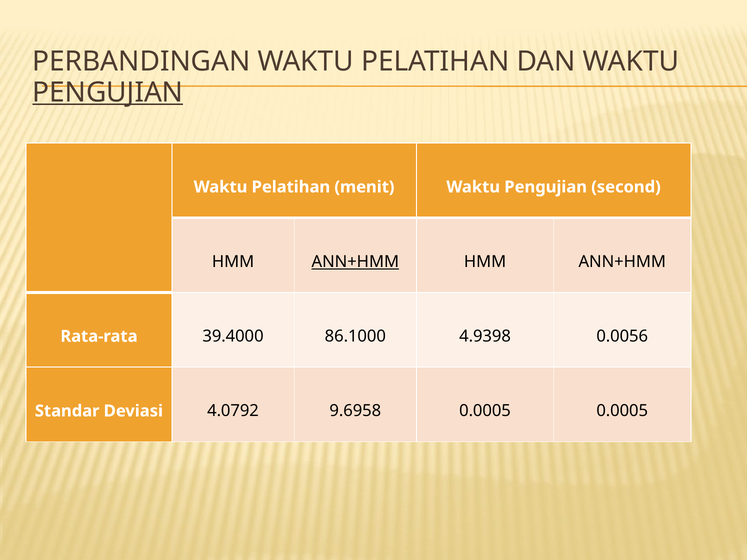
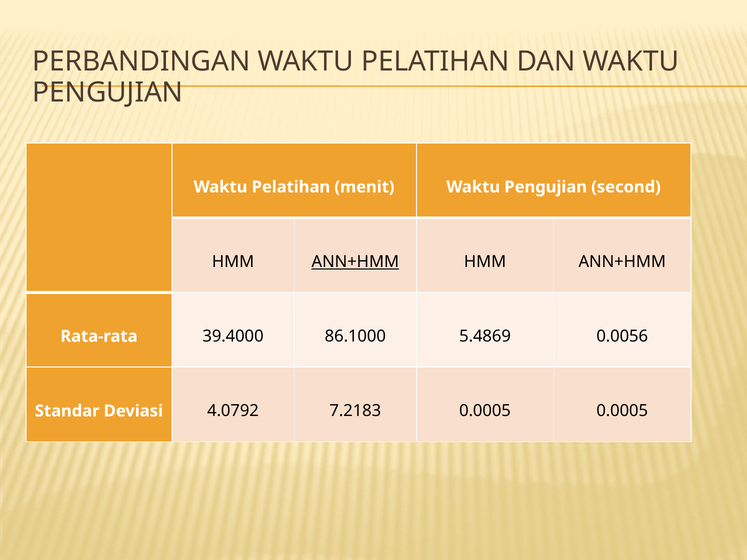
PENGUJIAN underline: present -> none (108, 92)
4.9398: 4.9398 -> 5.4869 (485, 336)
9.6958: 9.6958 -> 7.2183 (355, 411)
